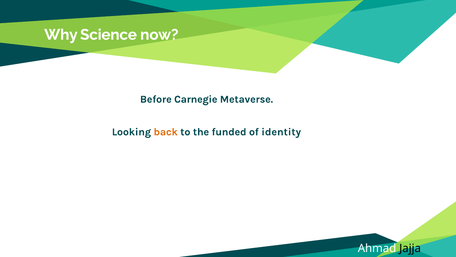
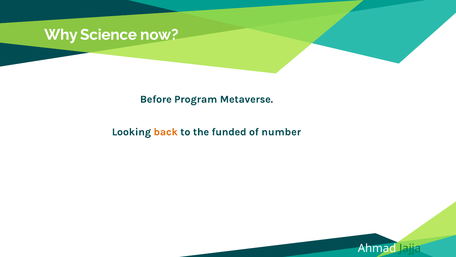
Carnegie: Carnegie -> Program (196, 99)
identity: identity -> number (281, 132)
Jajja colour: black -> green (410, 248)
